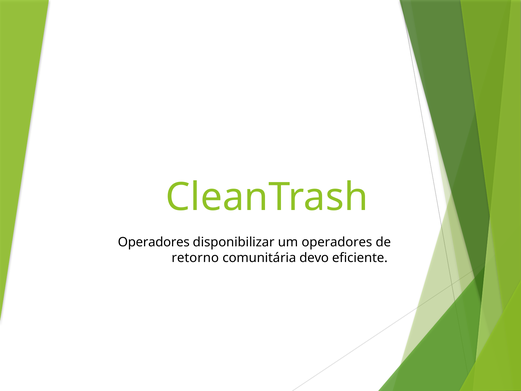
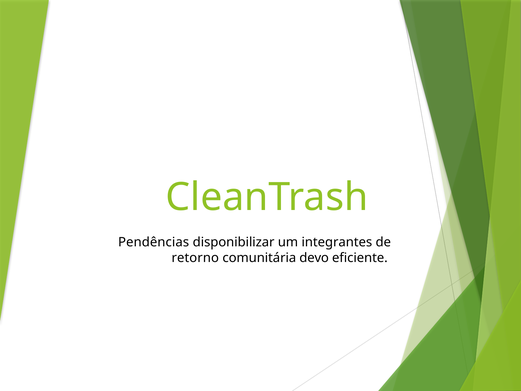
Operadores: Operadores -> Pendências (154, 242)
um operadores: operadores -> integrantes (337, 242)
